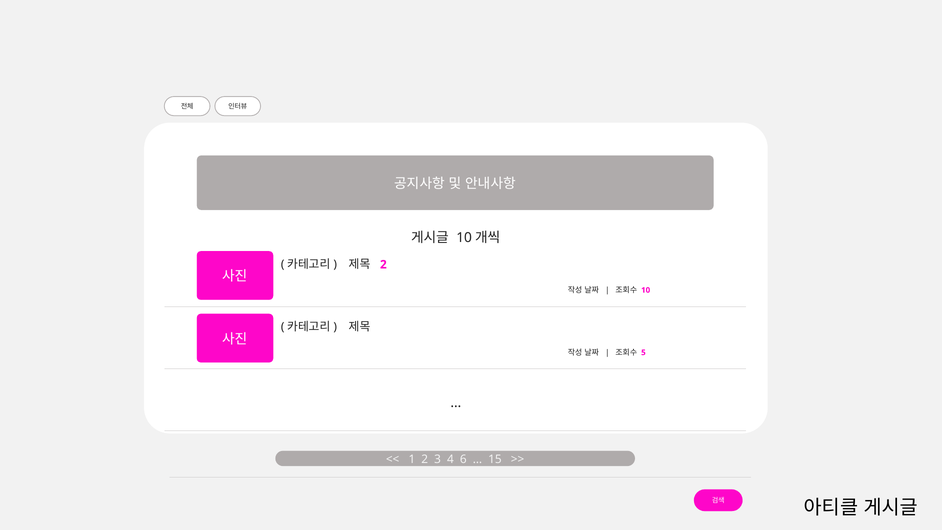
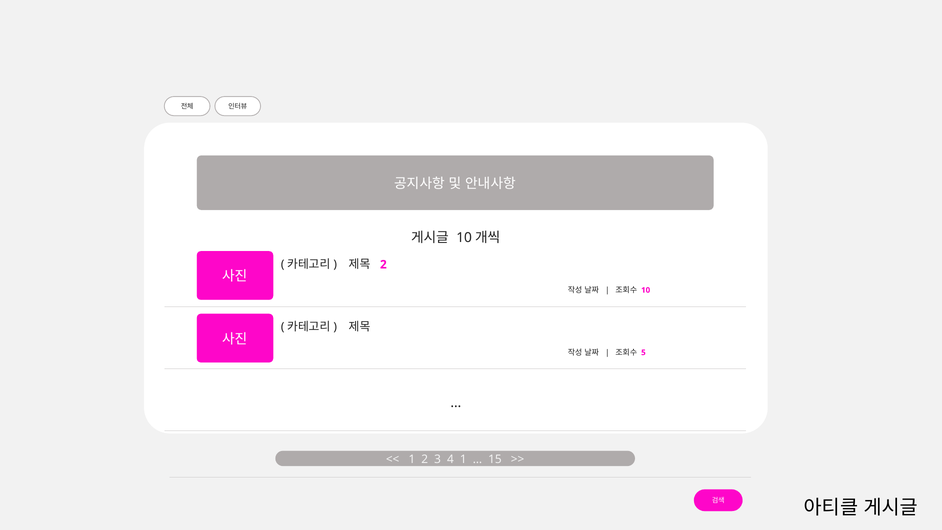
4 6: 6 -> 1 (463, 459)
